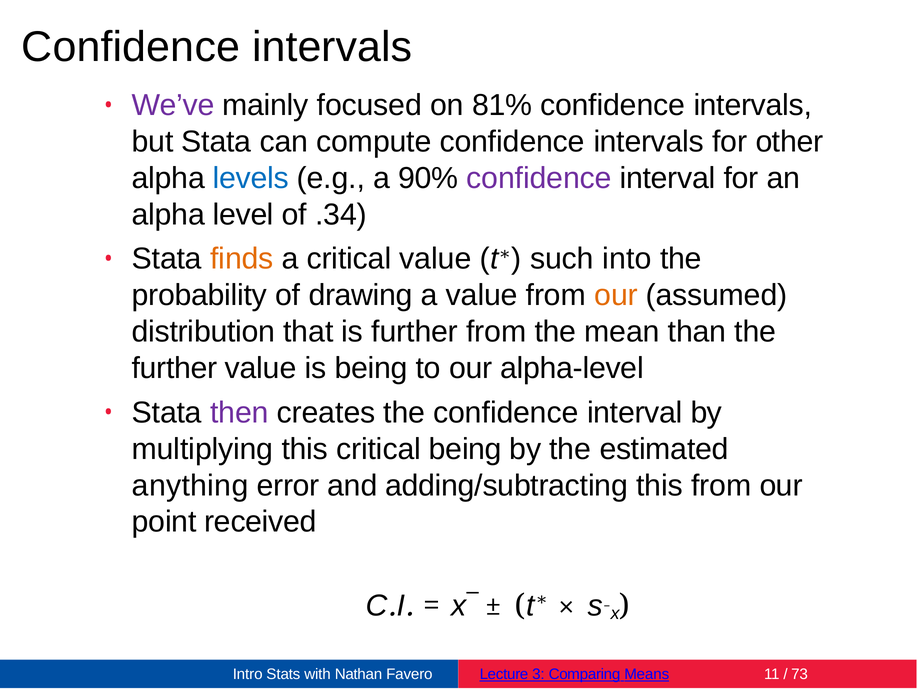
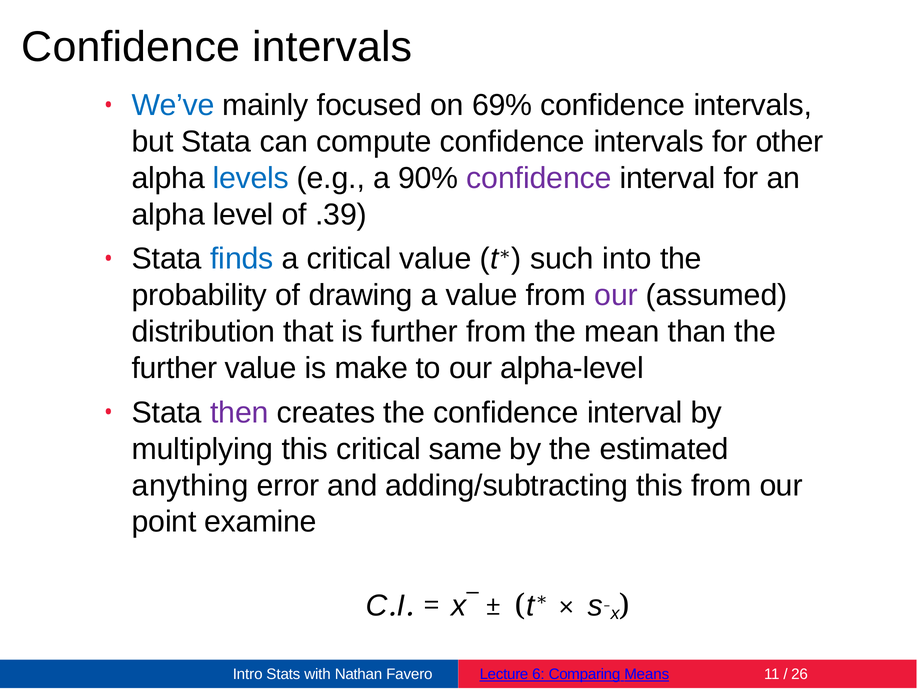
We’ve colour: purple -> blue (173, 105)
81%: 81% -> 69% (502, 105)
.34: .34 -> .39 (341, 214)
finds colour: orange -> blue (242, 259)
our colour: orange -> purple (616, 295)
is being: being -> make (371, 368)
critical being: being -> same (465, 449)
received: received -> examine (260, 521)
3: 3 -> 6 (538, 674)
73: 73 -> 26 (799, 674)
